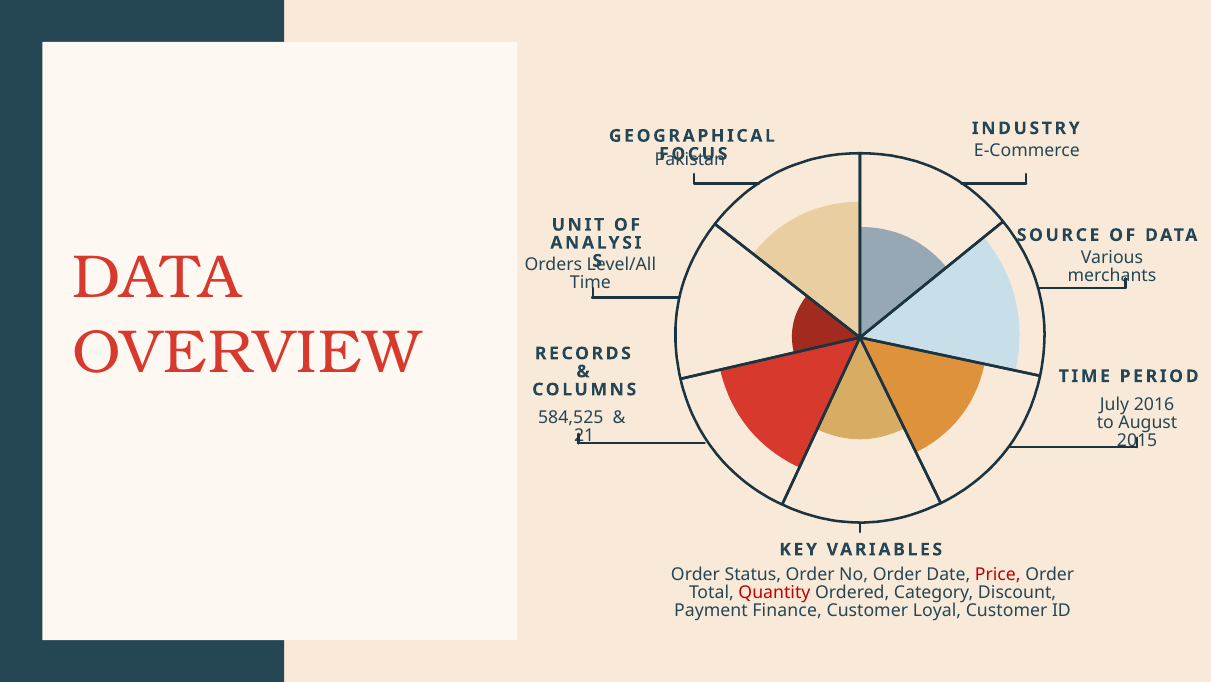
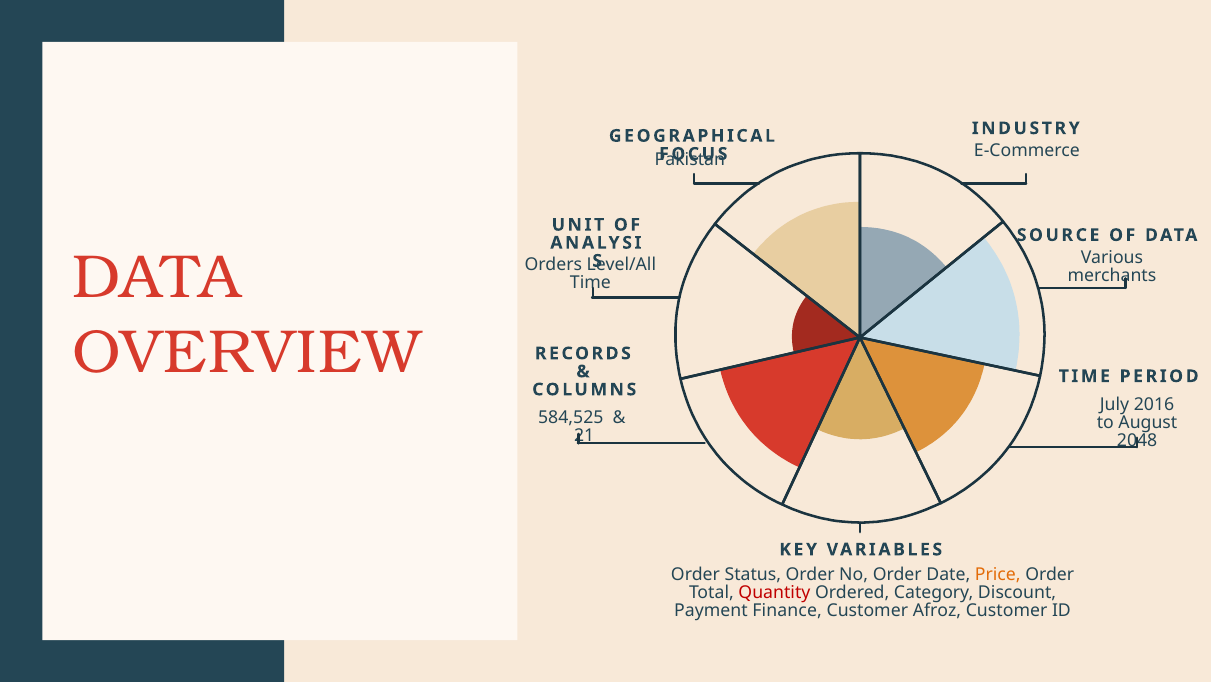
2015: 2015 -> 2048 (1137, 440)
Price colour: red -> orange (998, 574)
Loyal: Loyal -> Afroz (937, 610)
